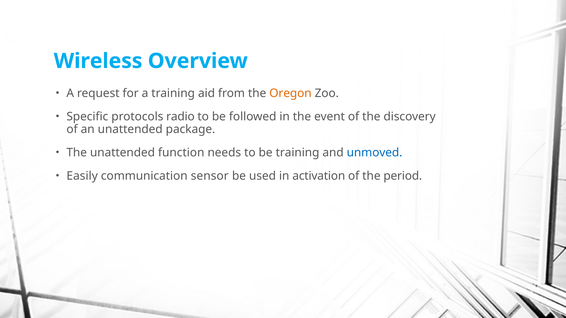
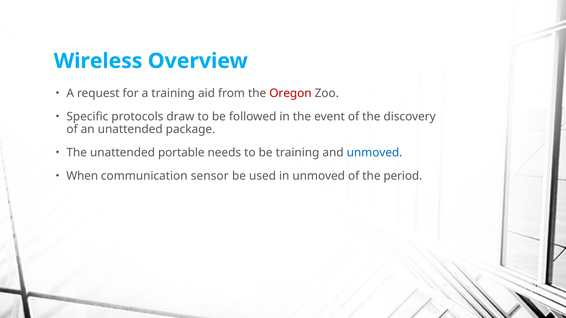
Oregon colour: orange -> red (290, 93)
radio: radio -> draw (180, 117)
function: function -> portable (181, 153)
Easily: Easily -> When (82, 176)
in activation: activation -> unmoved (319, 176)
